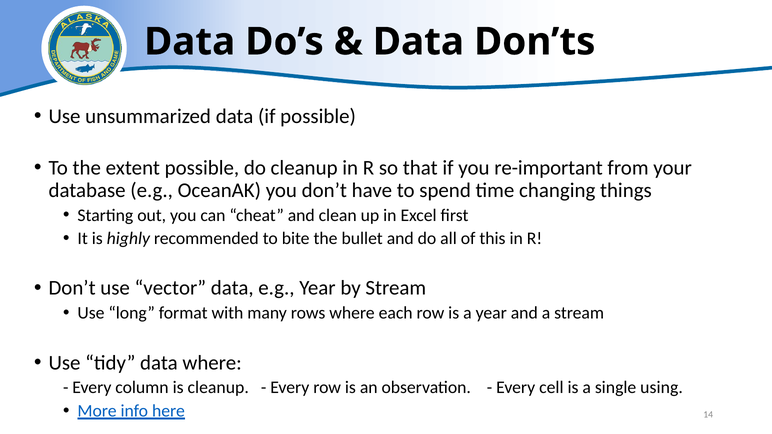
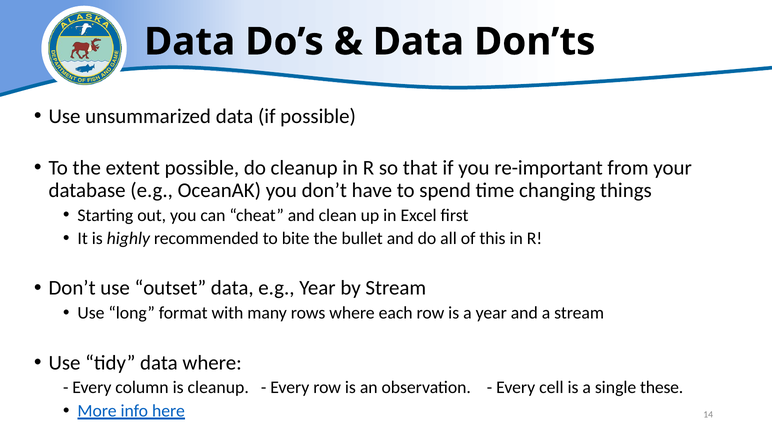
vector: vector -> outset (170, 288)
using: using -> these (662, 388)
